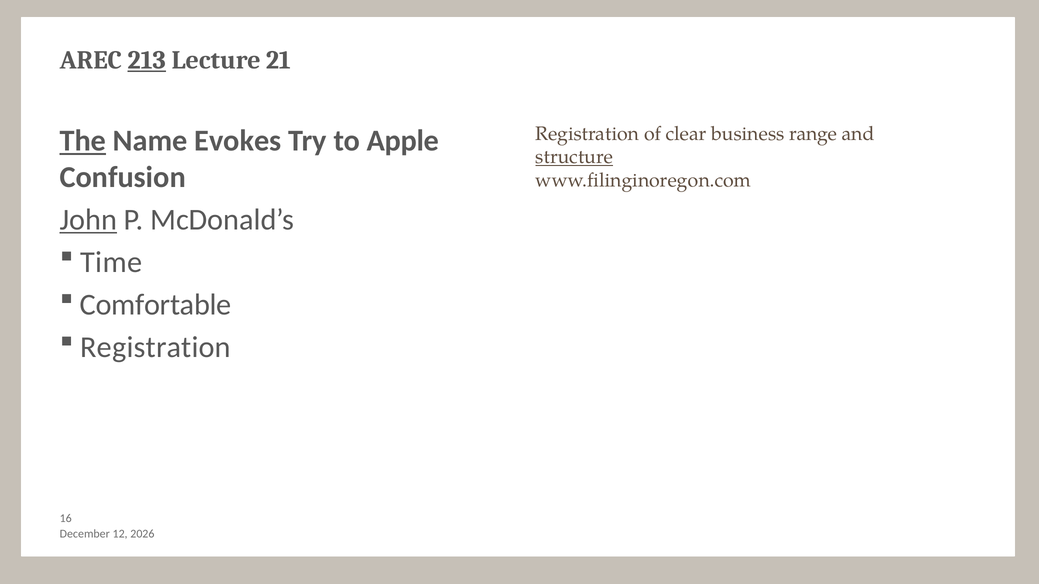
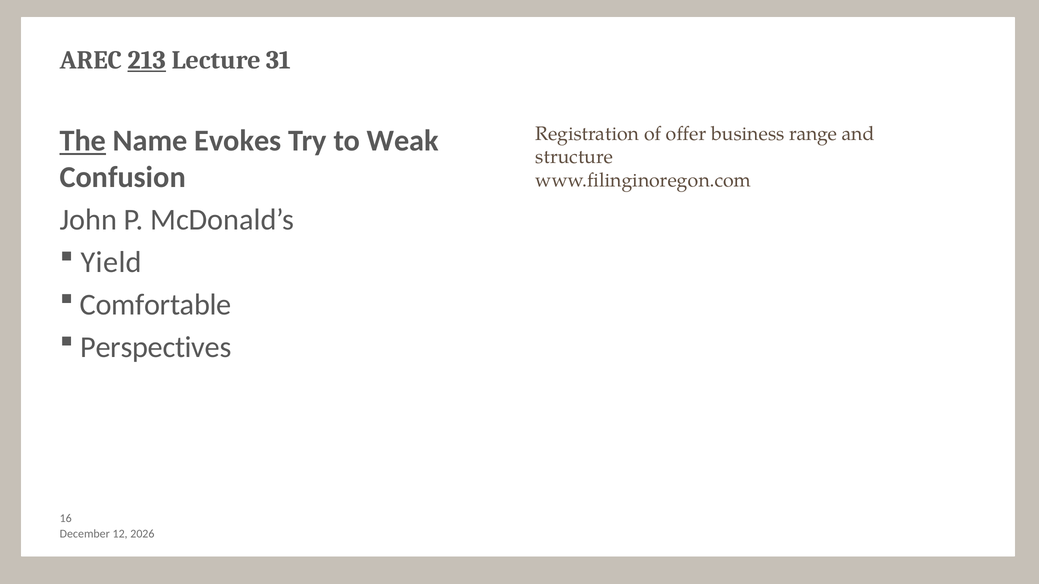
21: 21 -> 31 (278, 60)
Apple: Apple -> Weak (403, 141)
clear: clear -> offer (686, 134)
structure underline: present -> none (574, 157)
John underline: present -> none (88, 220)
Time: Time -> Yield (111, 262)
Registration: Registration -> Perspectives (156, 347)
